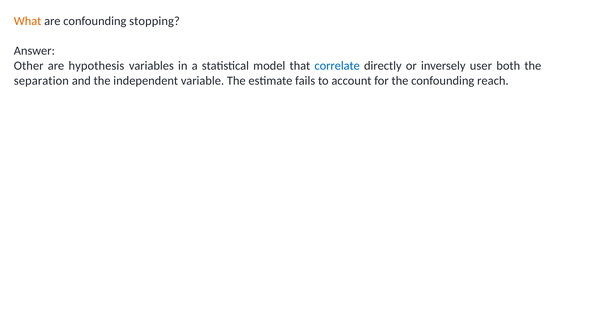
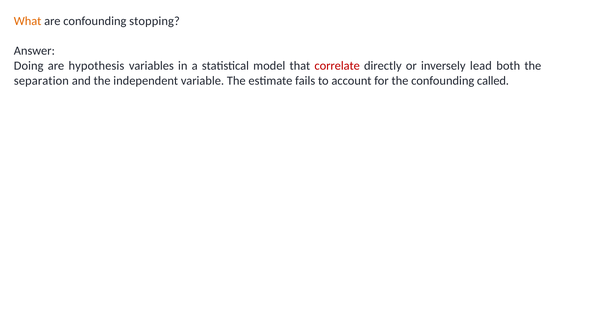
Other: Other -> Doing (29, 66)
correlate colour: blue -> red (337, 66)
user: user -> lead (481, 66)
reach: reach -> called (493, 81)
